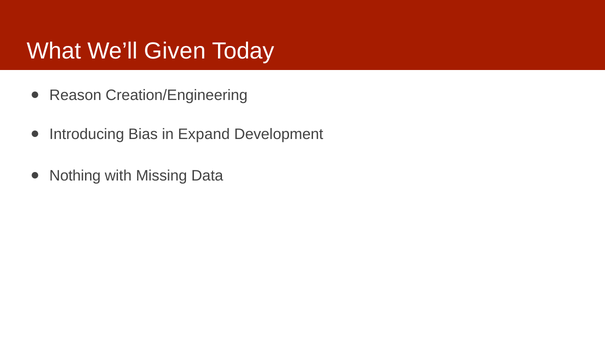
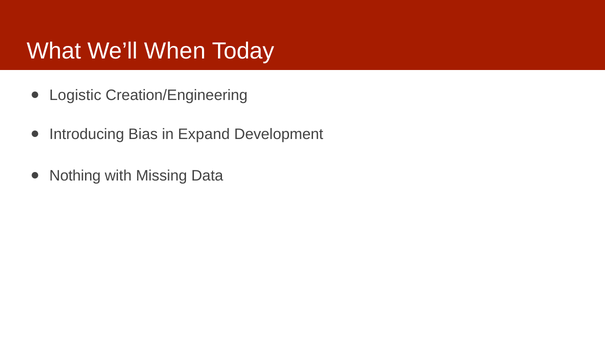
Given: Given -> When (175, 51)
Reason: Reason -> Logistic (75, 95)
